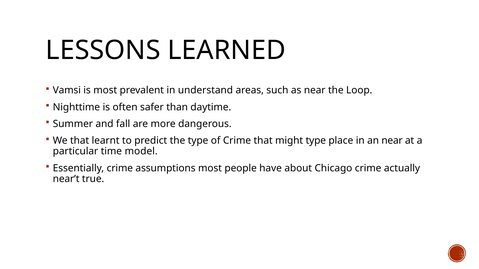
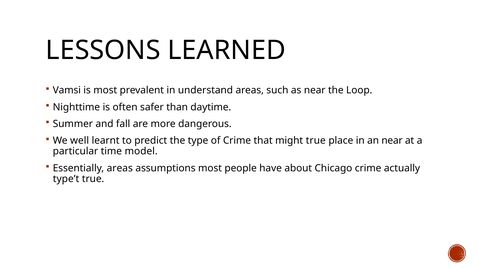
We that: that -> well (80, 141)
might type: type -> true (316, 141)
Essentially crime: crime -> areas (120, 168)
near’t: near’t -> type’t (66, 179)
